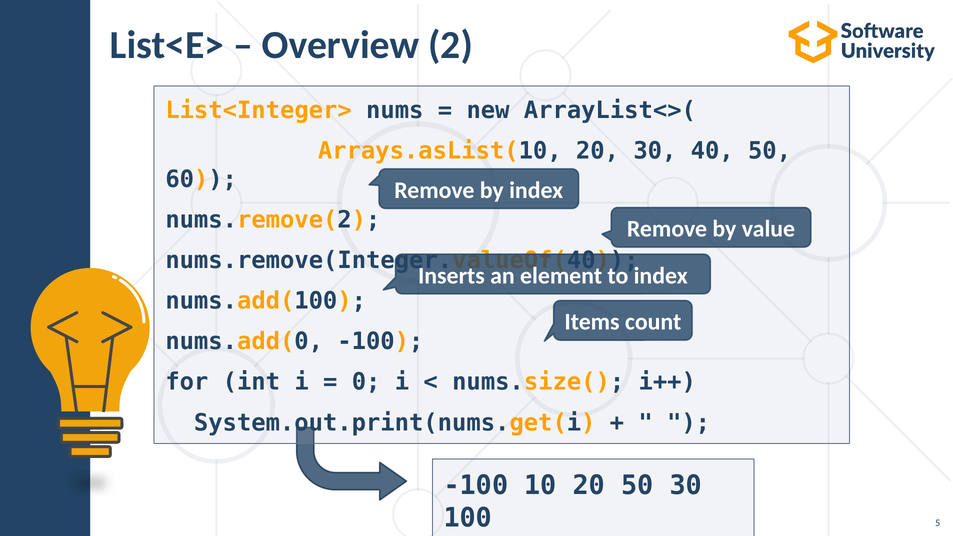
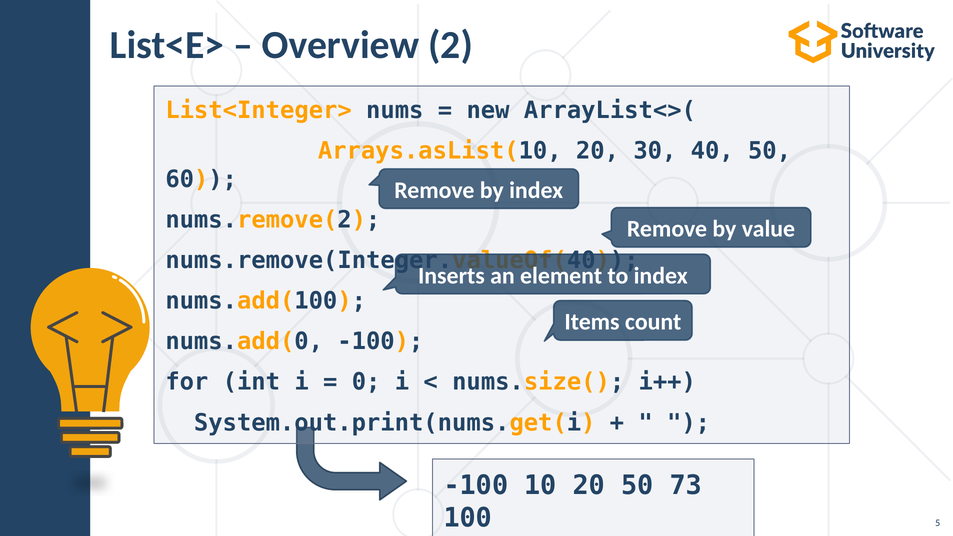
50 30: 30 -> 73 (686, 486)
